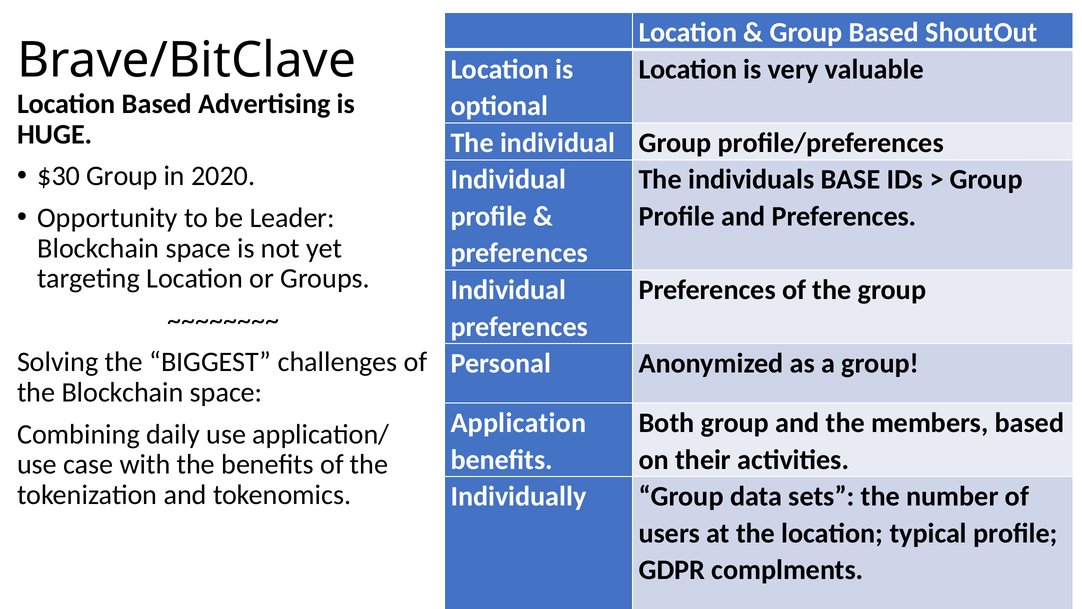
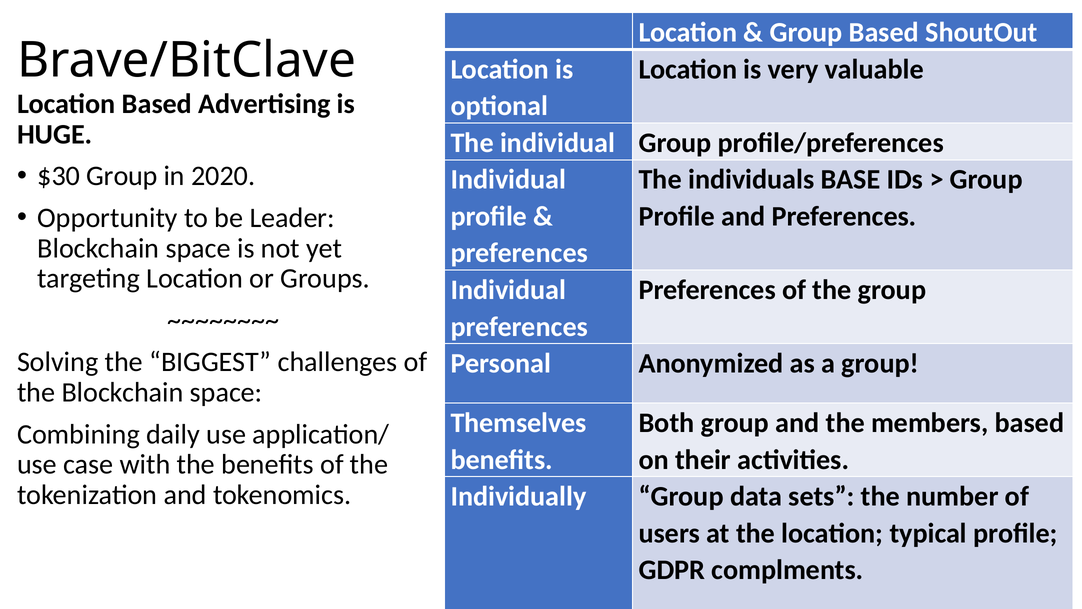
Application: Application -> Themselves (519, 423)
